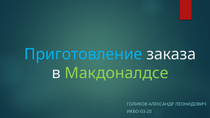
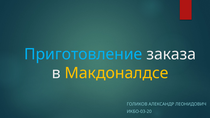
Макдоналдсе colour: light green -> yellow (117, 73)
